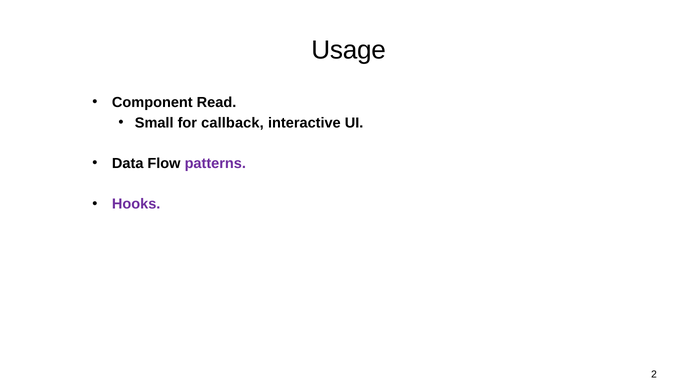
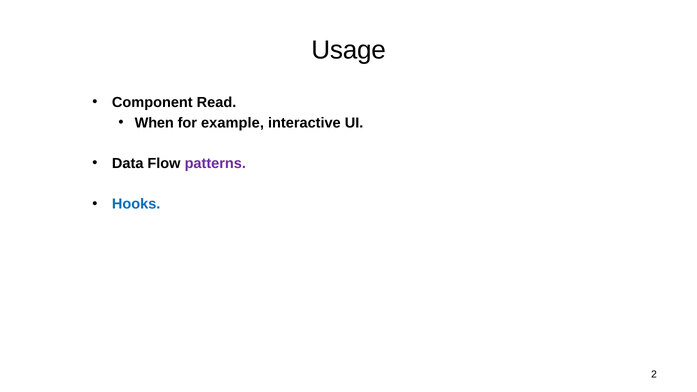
Small: Small -> When (154, 123)
callback: callback -> example (232, 123)
Hooks colour: purple -> blue (136, 204)
